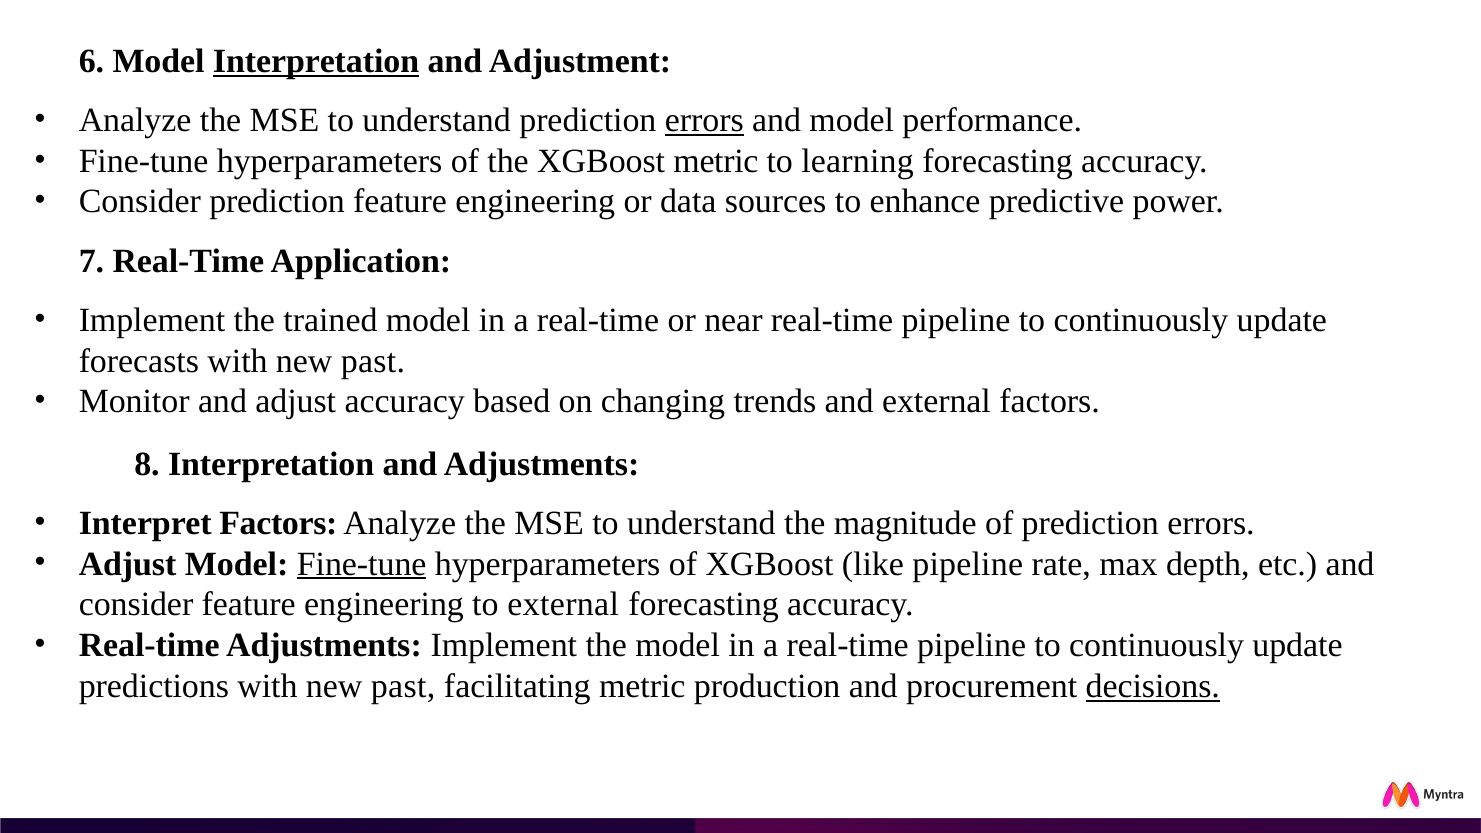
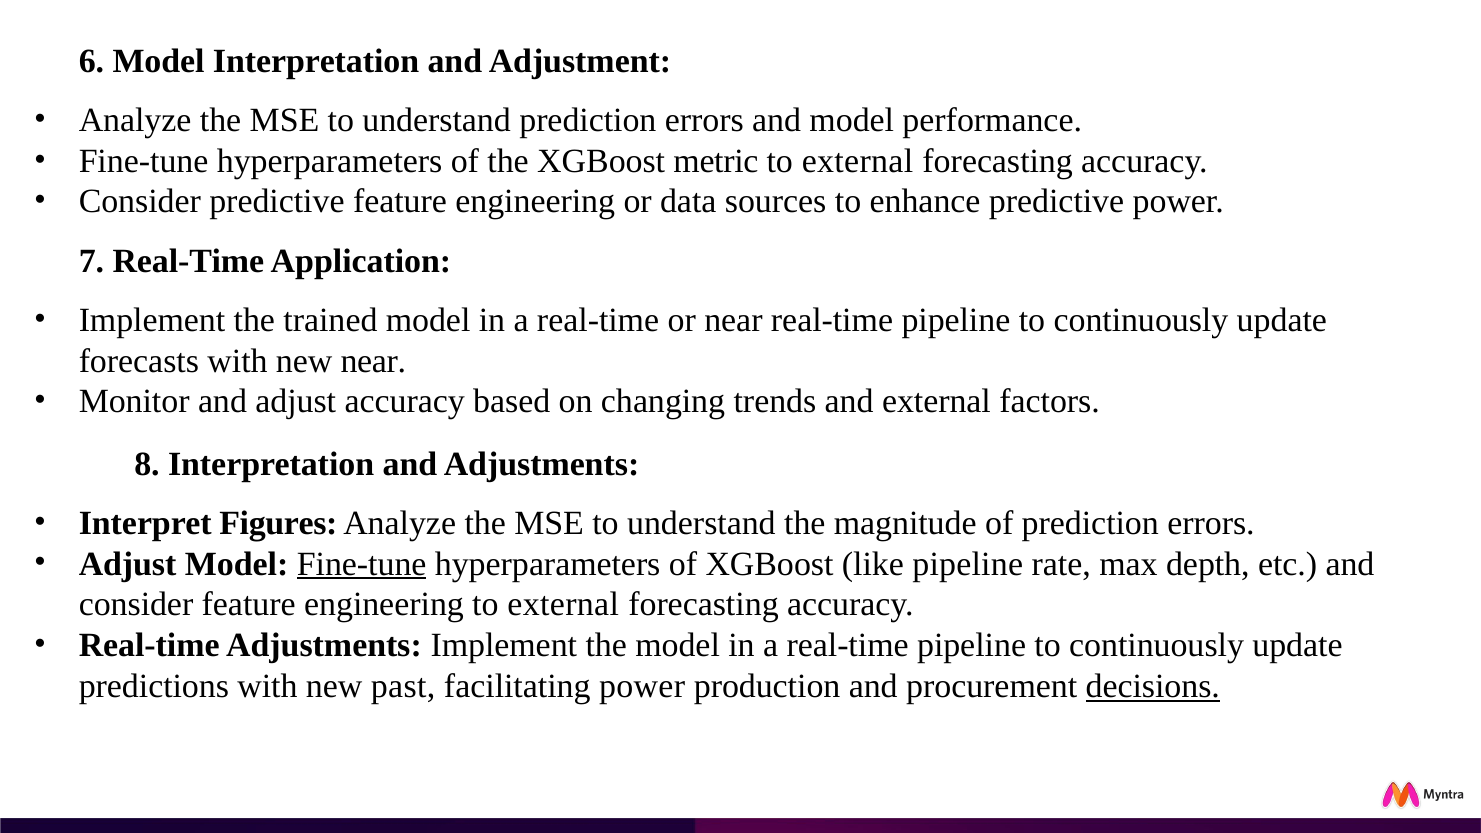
Interpretation underline: present -> none (316, 61)
errors underline: present -> none (704, 120)
learning: learning -> external (858, 161)
Consider prediction: prediction -> predictive (277, 202)
forecasts with new past: past -> near (373, 361)
Interpret Factors: Factors -> Figures (278, 523)
facilitating metric: metric -> power (642, 686)
